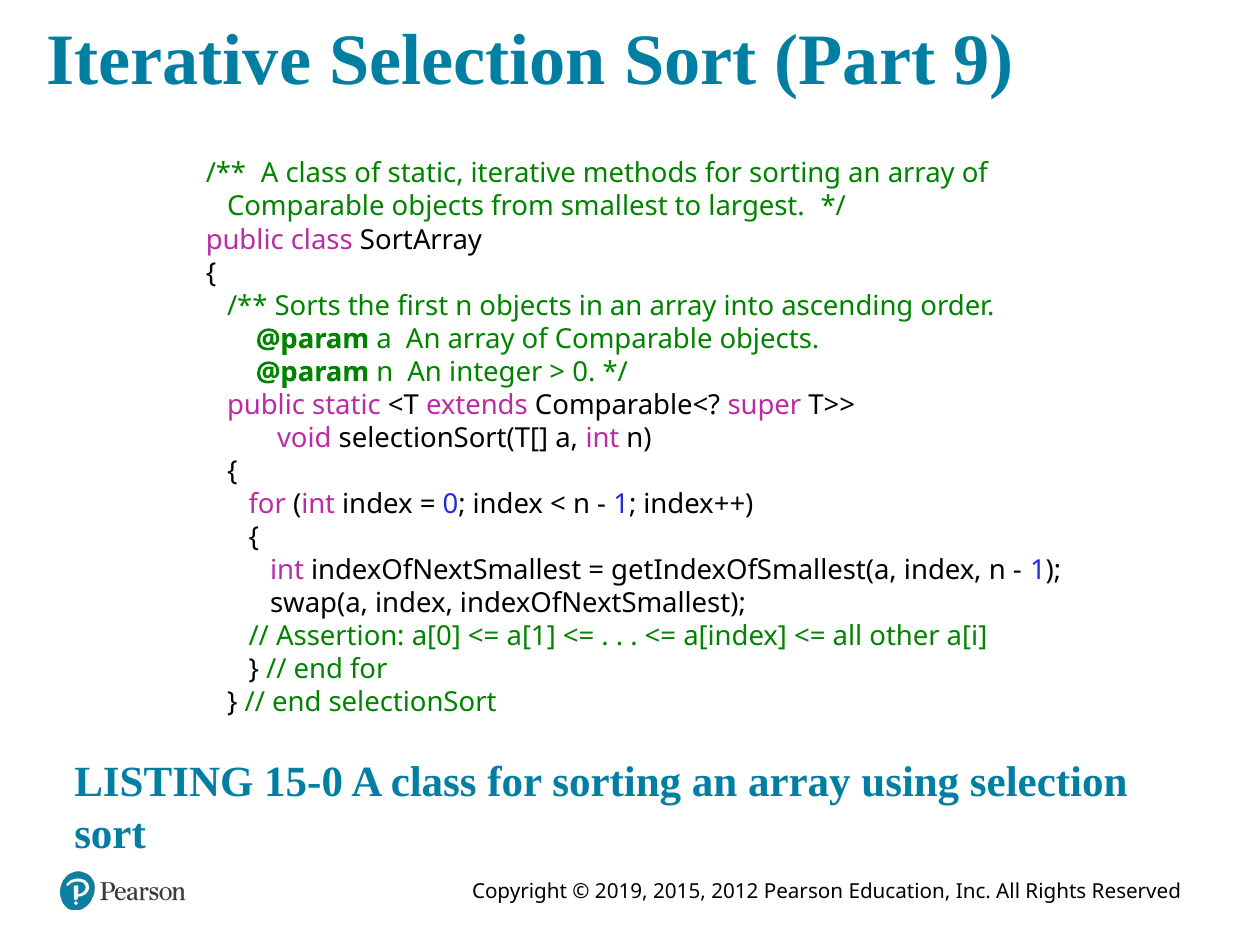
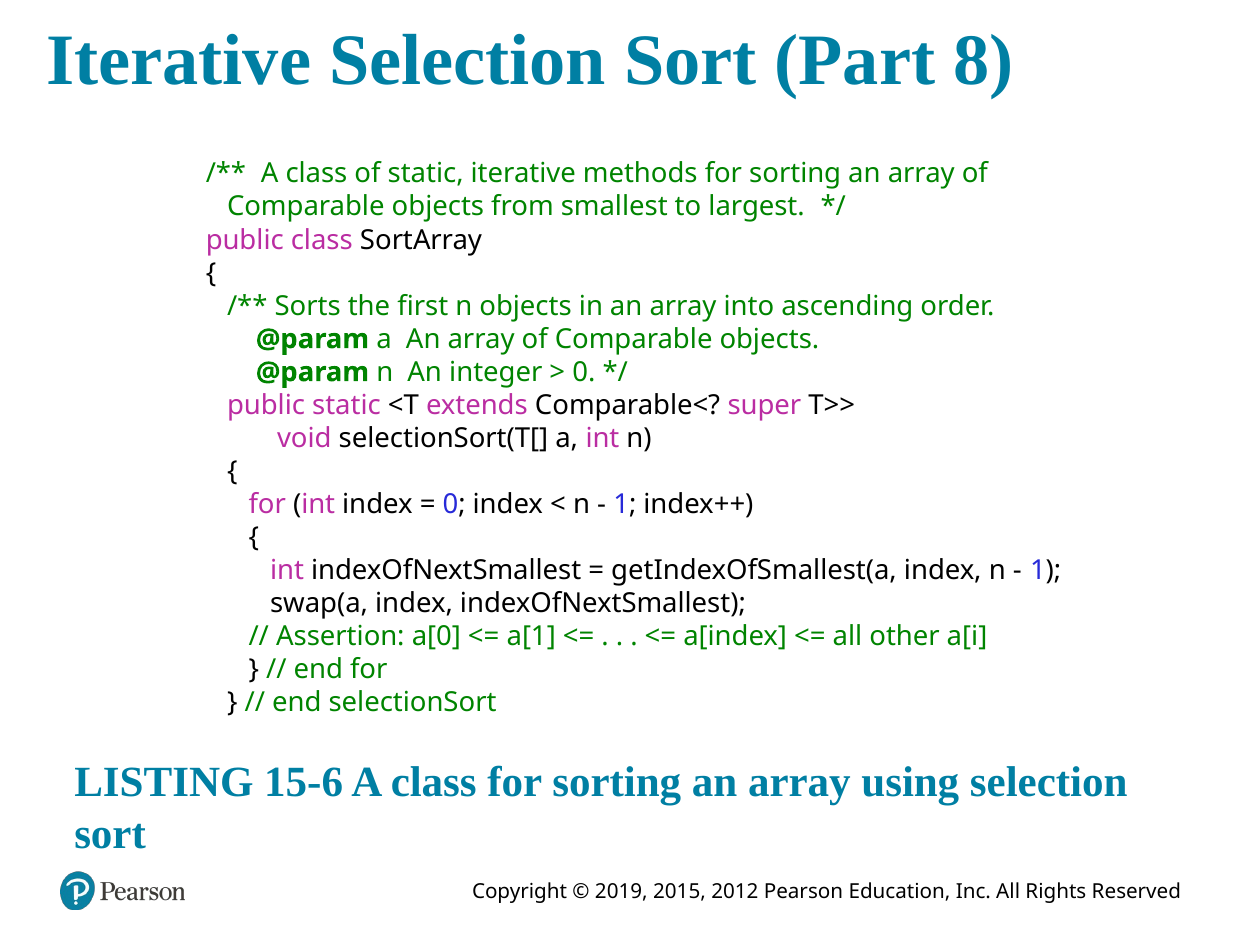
9: 9 -> 8 (983, 61)
15-0: 15-0 -> 15-6 (304, 783)
